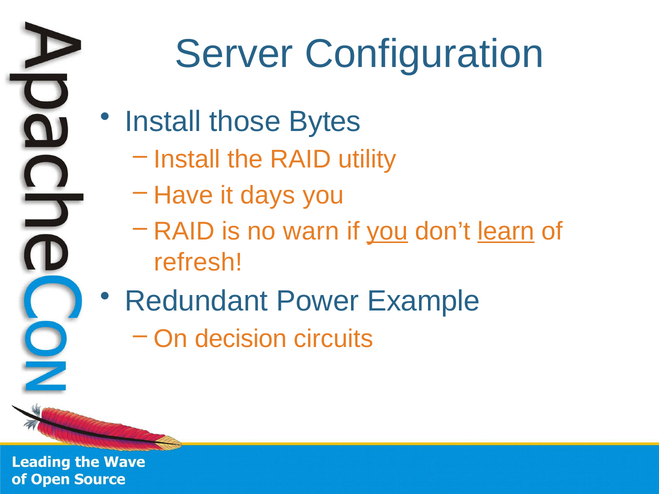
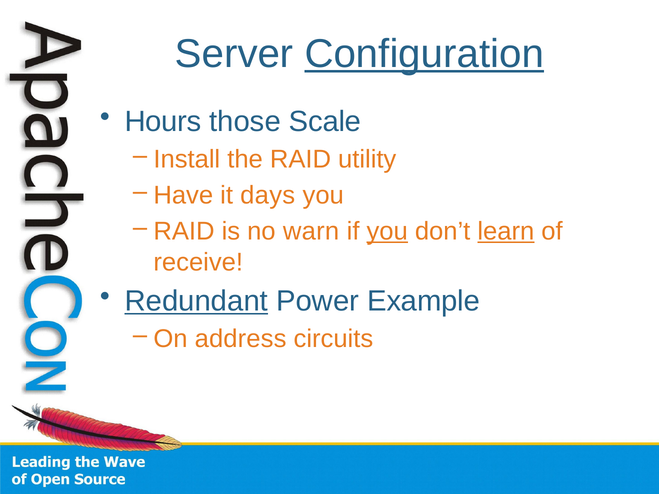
Configuration underline: none -> present (424, 54)
Install: Install -> Hours (163, 122)
Bytes: Bytes -> Scale (325, 122)
refresh: refresh -> receive (198, 262)
Redundant underline: none -> present (196, 301)
decision: decision -> address (241, 339)
